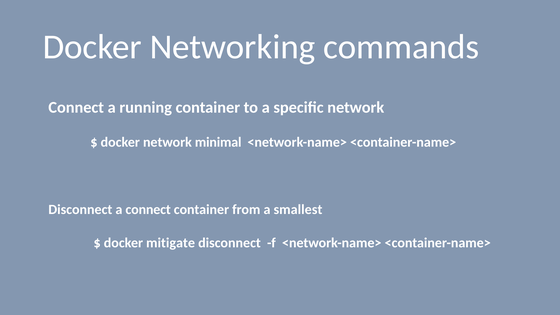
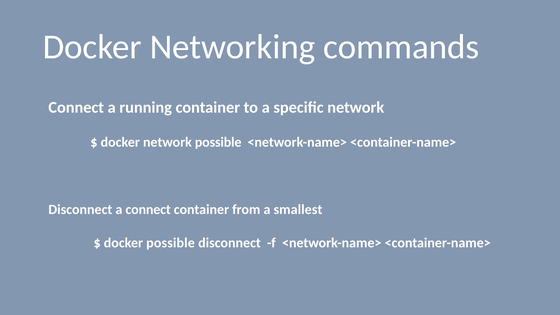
network minimal: minimal -> possible (218, 142)
docker mitigate: mitigate -> possible (171, 243)
